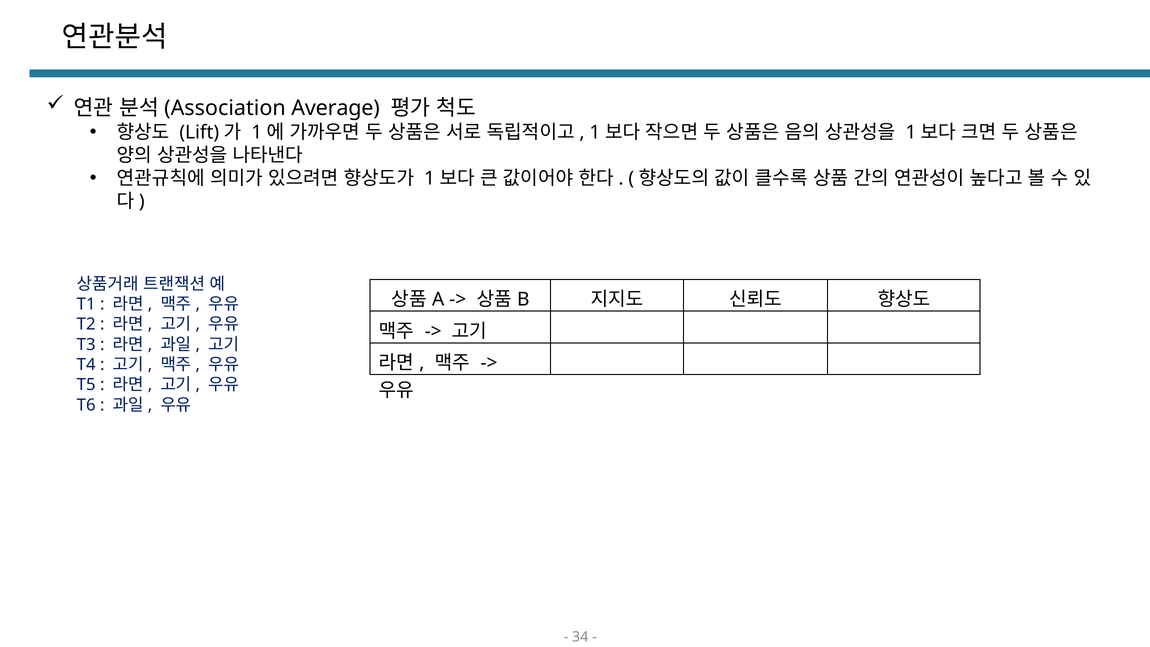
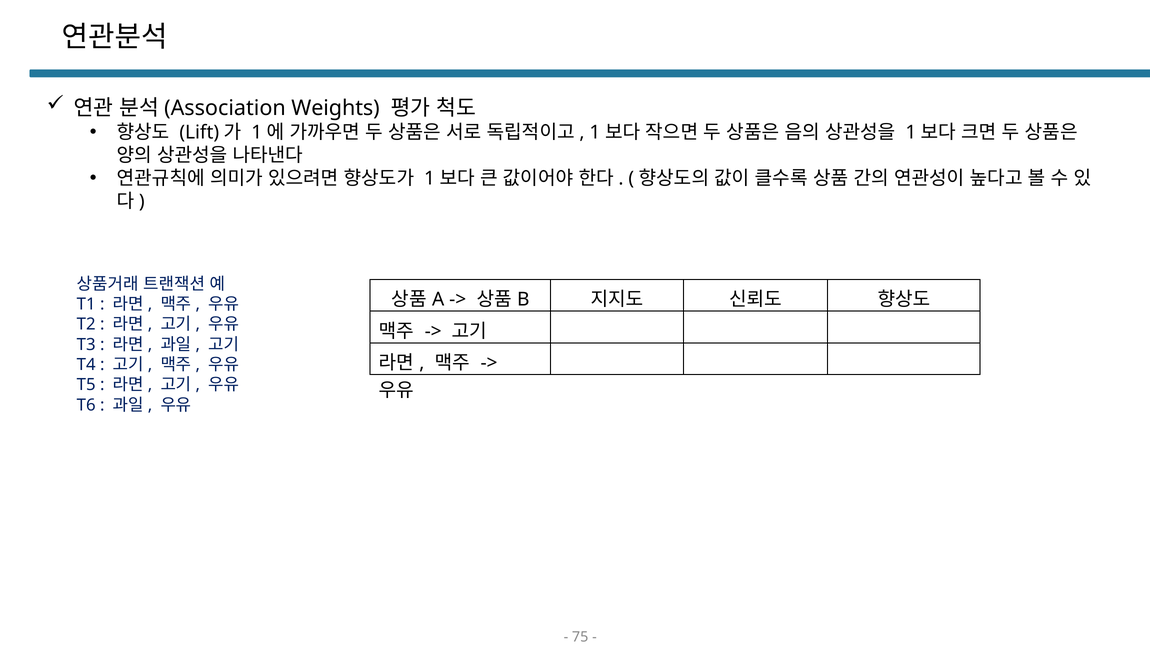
Average: Average -> Weights (336, 108)
34: 34 -> 75 (580, 637)
